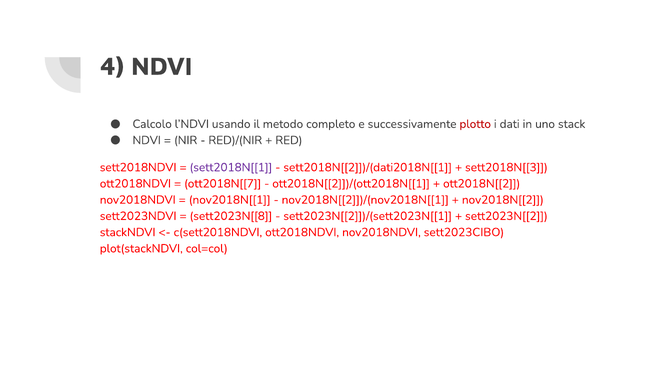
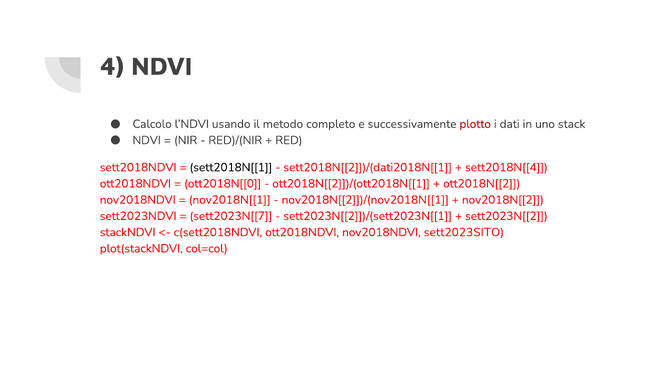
sett2018N[[1 colour: purple -> black (231, 167)
sett2018N[[3: sett2018N[[3 -> sett2018N[[4 (506, 167)
ott2018N[[7: ott2018N[[7 -> ott2018N[[0 (223, 184)
sett2023N[[8: sett2023N[[8 -> sett2023N[[7 (231, 216)
sett2023CIBO: sett2023CIBO -> sett2023SITO (464, 232)
